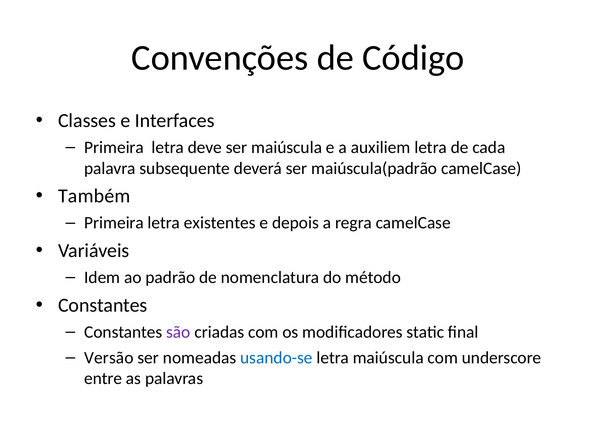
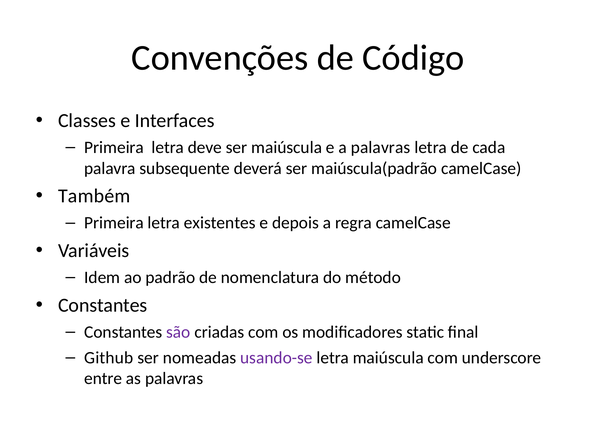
a auxiliem: auxiliem -> palavras (381, 147)
Versão: Versão -> Github (109, 358)
usando-se colour: blue -> purple (276, 358)
